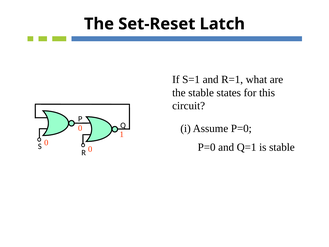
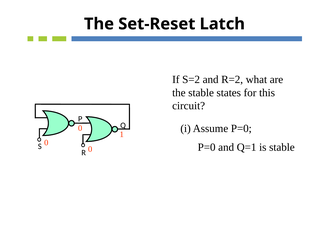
S=1: S=1 -> S=2 (191, 79)
R=1: R=1 -> R=2 (232, 79)
